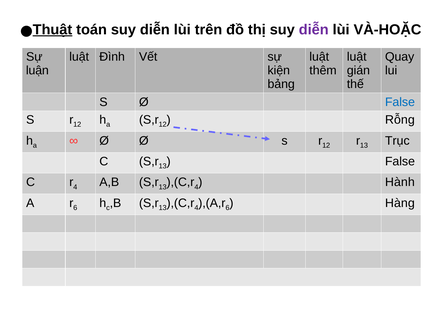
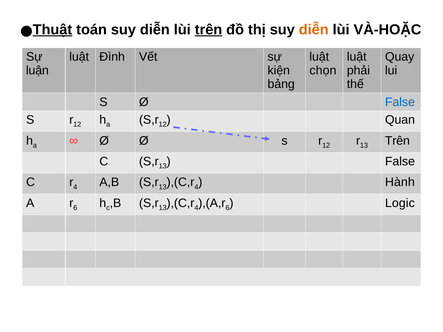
trên underline: none -> present (208, 30)
diễn colour: purple -> orange (314, 30)
thêm: thêm -> chọn (323, 70)
gián: gián -> phải (358, 70)
Rỗng: Rỗng -> Quan (400, 120)
Trục: Trục -> Trên (397, 141)
Hàng: Hàng -> Logic (400, 203)
